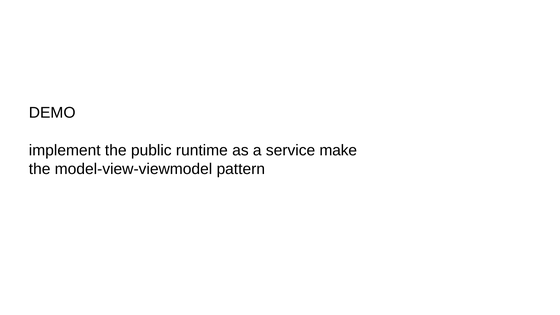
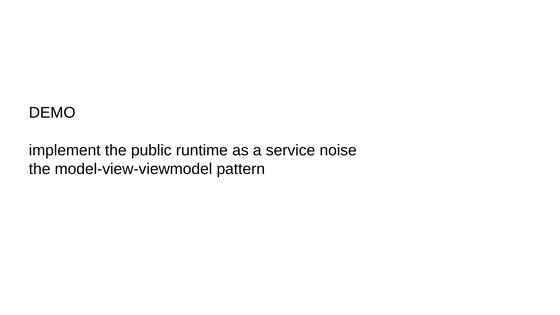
make: make -> noise (338, 150)
